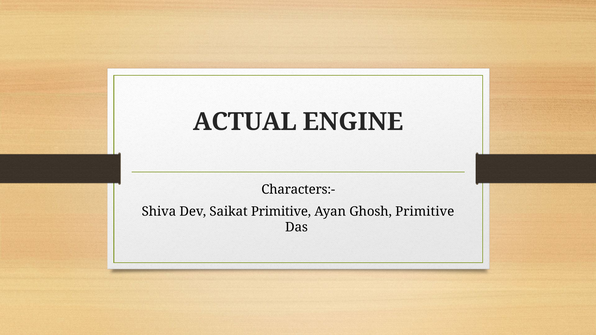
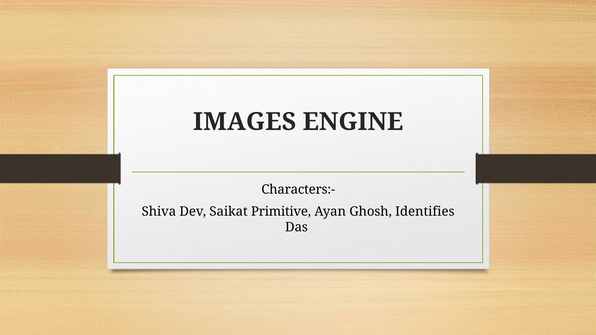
ACTUAL: ACTUAL -> IMAGES (245, 122)
Ghosh Primitive: Primitive -> Identifies (425, 212)
